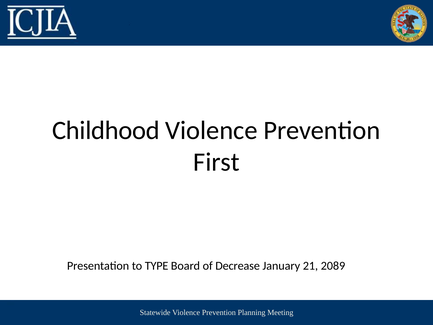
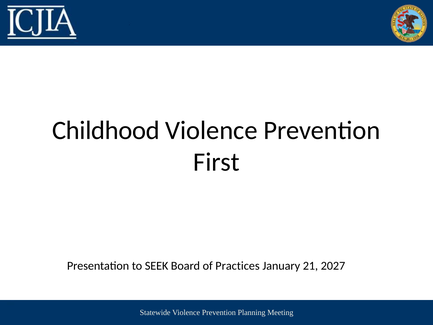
TYPE: TYPE -> SEEK (157, 266)
Decrease: Decrease -> Practices (238, 266)
2089: 2089 -> 2027 (333, 266)
